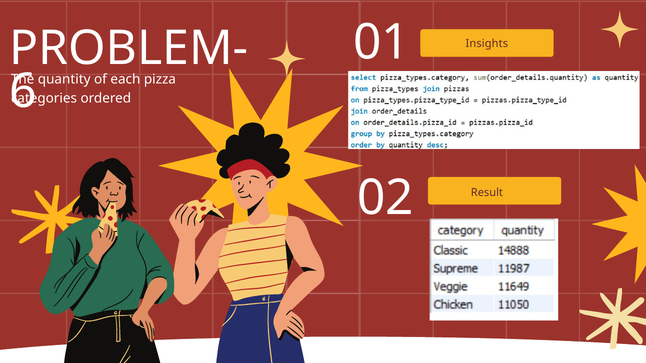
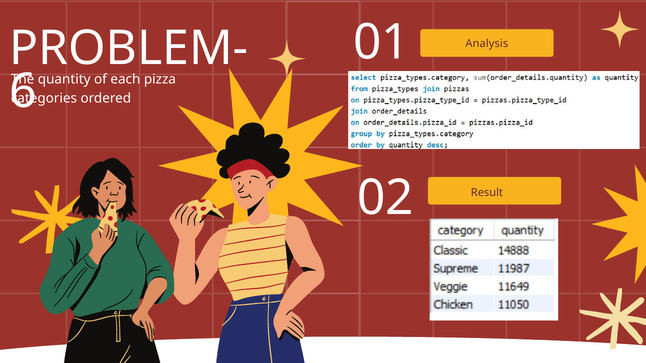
Insights: Insights -> Analysis (487, 43)
